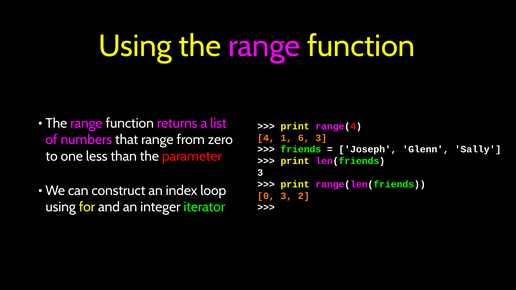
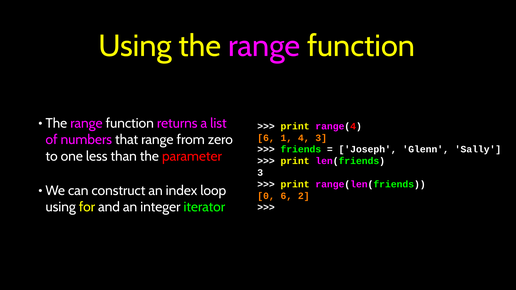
4: 4 -> 6 (266, 138)
6: 6 -> 4 (304, 138)
0 3: 3 -> 6 (286, 196)
